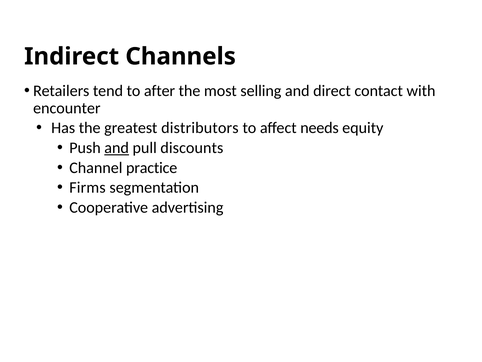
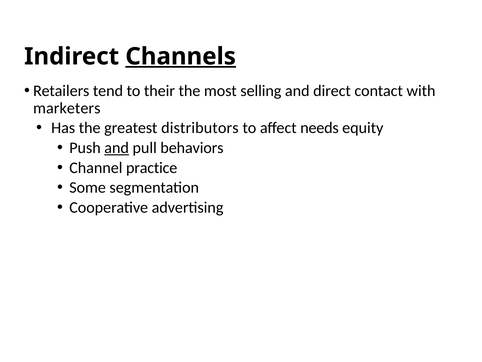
Channels underline: none -> present (181, 56)
after: after -> their (159, 91)
encounter: encounter -> marketers (67, 108)
discounts: discounts -> behaviors (192, 148)
Firms: Firms -> Some (88, 187)
